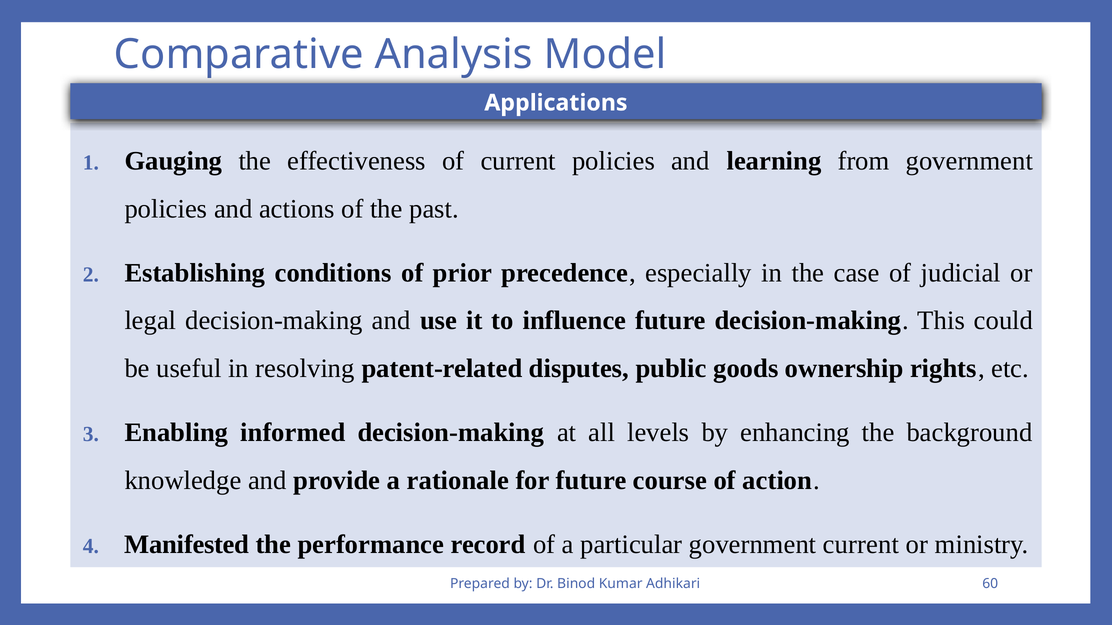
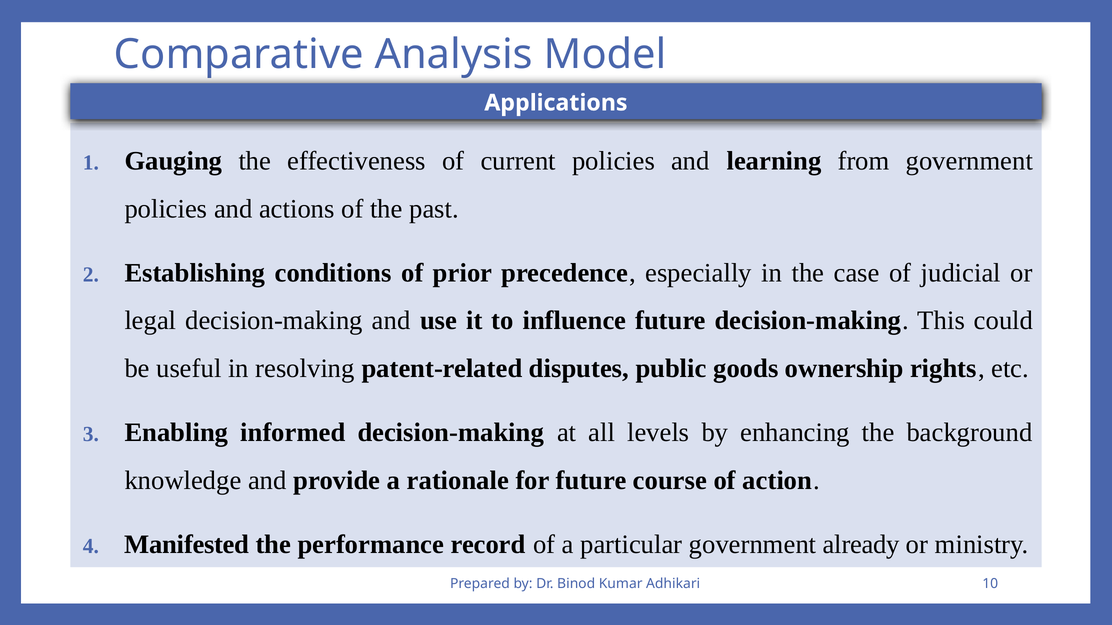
government current: current -> already (861, 545)
60: 60 -> 10 (990, 584)
